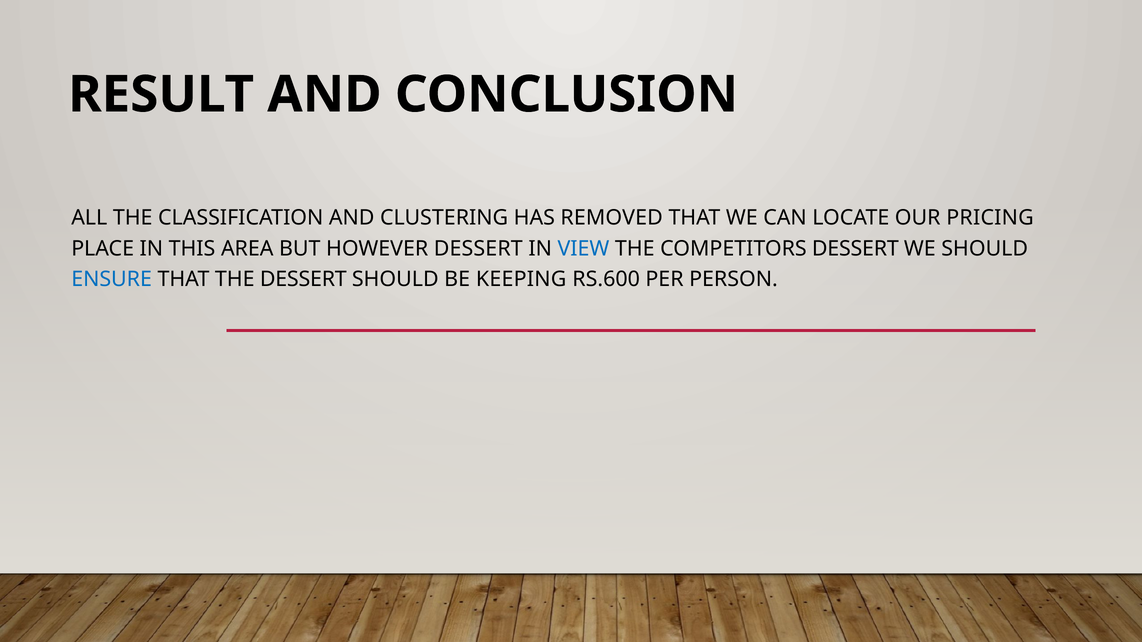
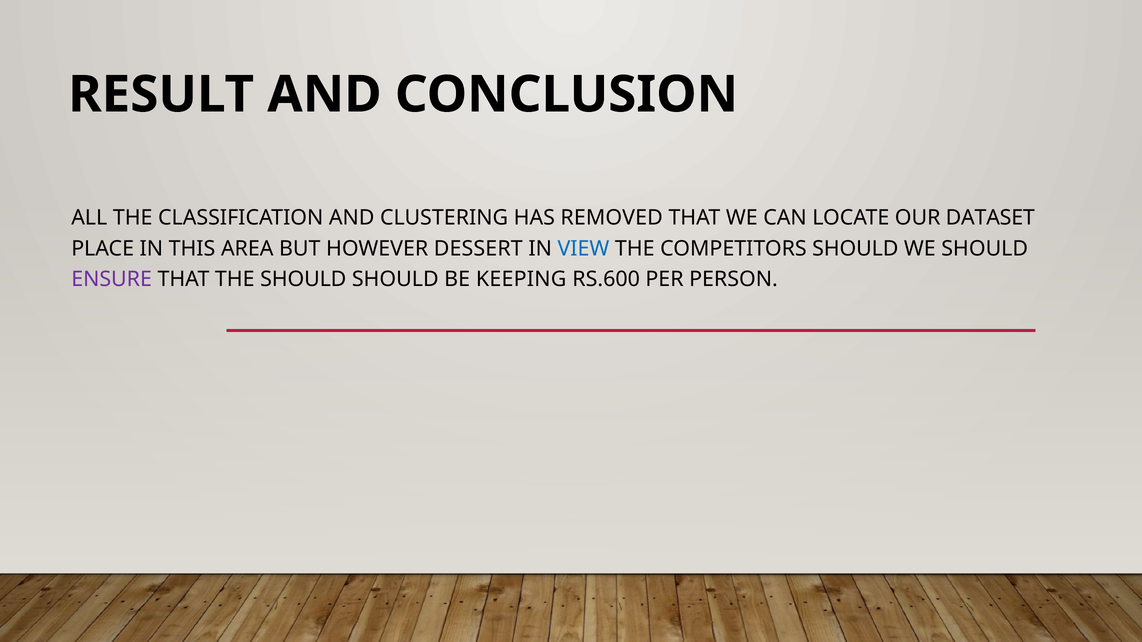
PRICING: PRICING -> DATASET (990, 218)
COMPETITORS DESSERT: DESSERT -> SHOULD (855, 249)
ENSURE colour: blue -> purple (112, 280)
THE DESSERT: DESSERT -> SHOULD (303, 280)
